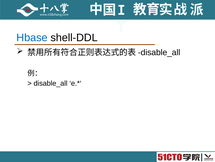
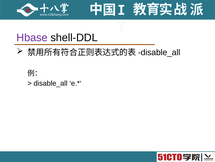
Hbase colour: blue -> purple (32, 38)
